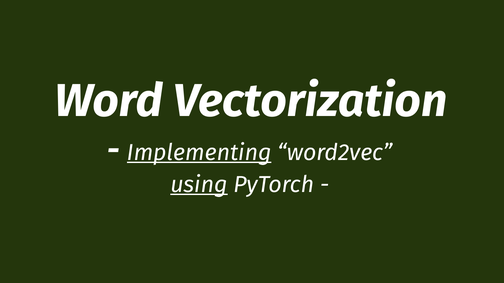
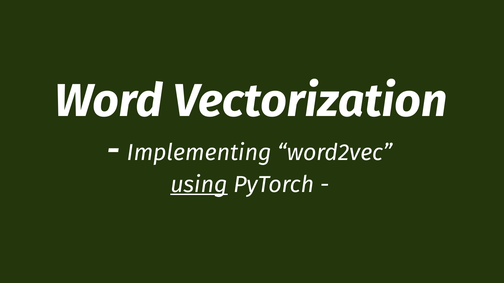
Implementing underline: present -> none (199, 153)
